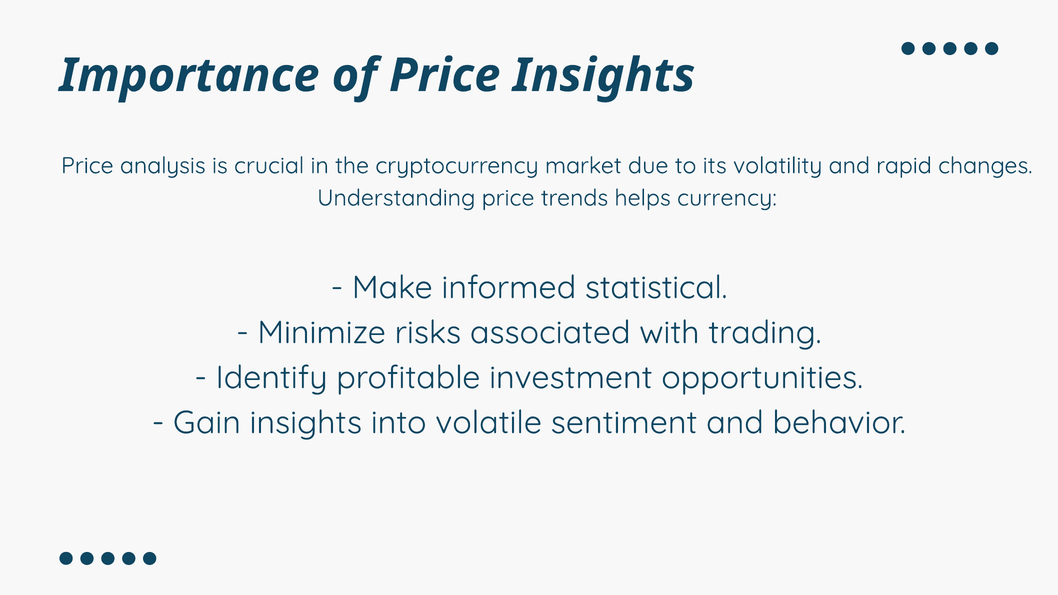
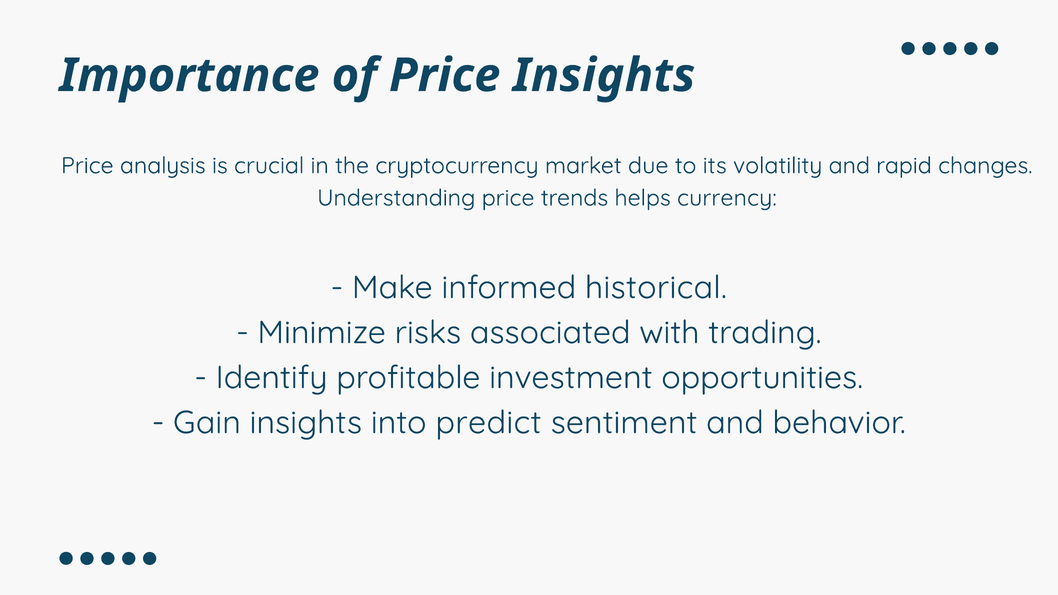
statistical: statistical -> historical (656, 288)
volatile: volatile -> predict (488, 423)
